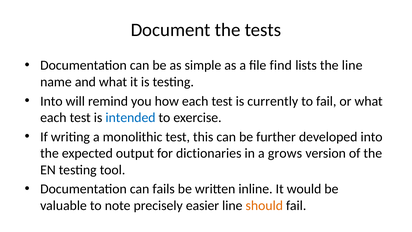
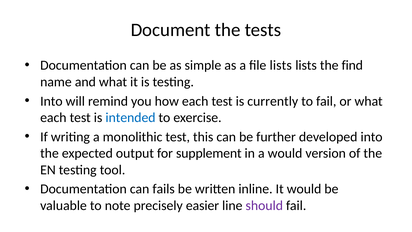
file find: find -> lists (281, 65)
the line: line -> find (352, 65)
dictionaries: dictionaries -> supplement (209, 153)
a grows: grows -> would (285, 153)
should colour: orange -> purple (264, 205)
